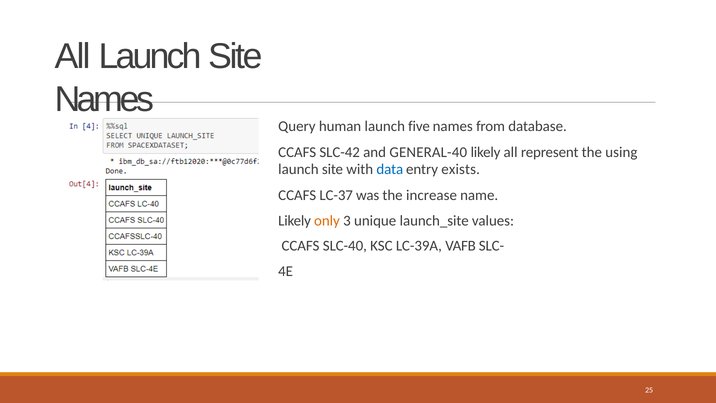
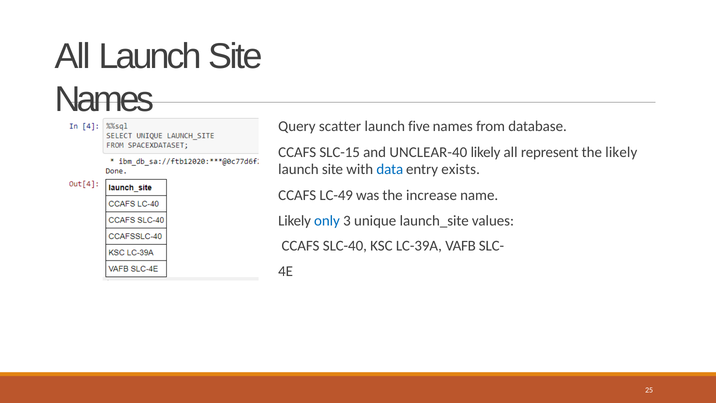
human: human -> scatter (340, 126)
SLC-42: SLC-42 -> SLC-15 (340, 152)
GENERAL-40: GENERAL-40 -> UNCLEAR-40 (428, 152)
the using: using -> likely (621, 152)
LC-37: LC-37 -> LC-49 (336, 195)
only colour: orange -> blue (327, 221)
